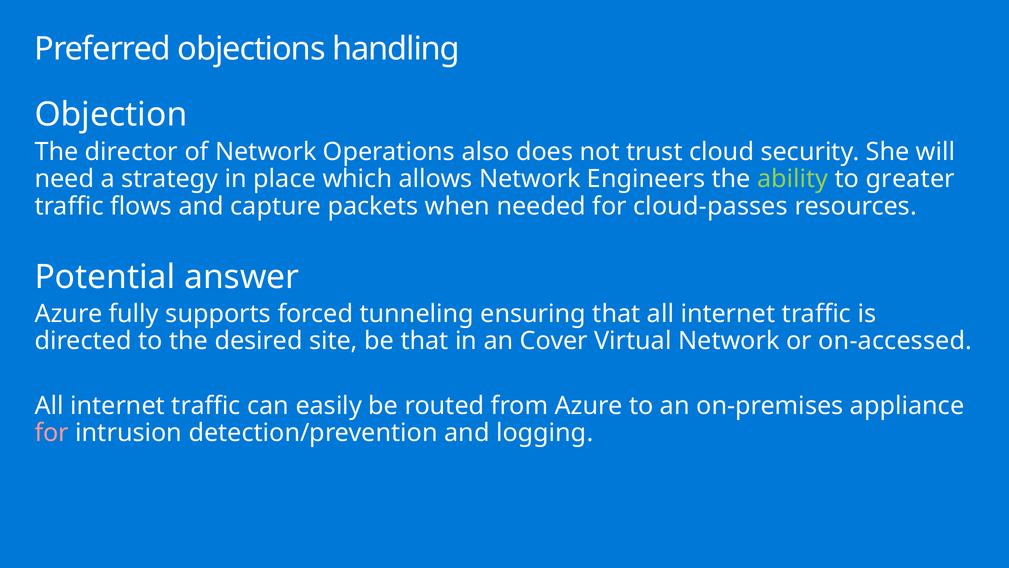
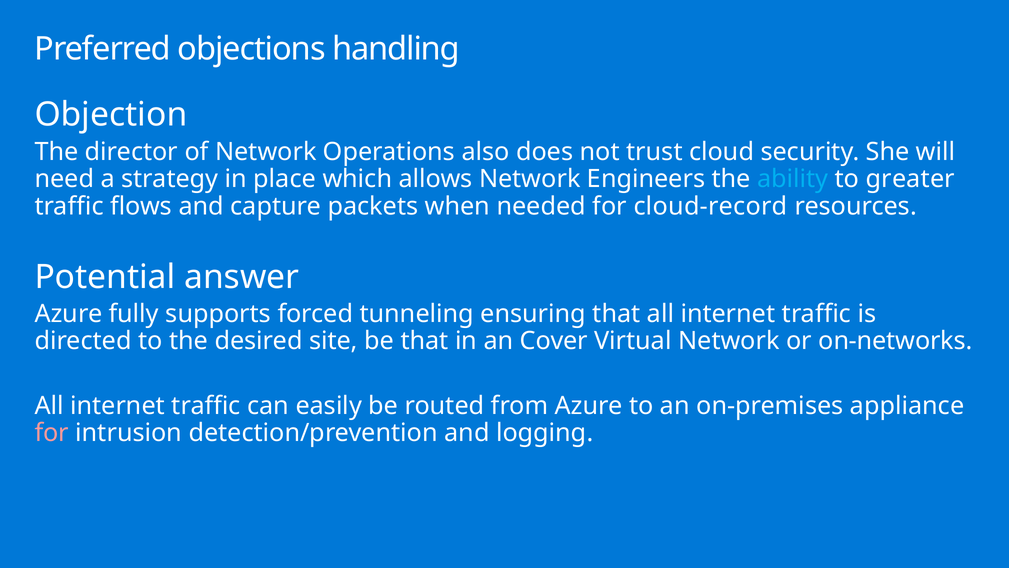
ability colour: light green -> light blue (793, 179)
cloud-passes: cloud-passes -> cloud-record (711, 206)
on-accessed: on-accessed -> on-networks (895, 341)
